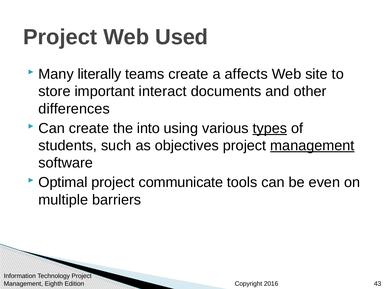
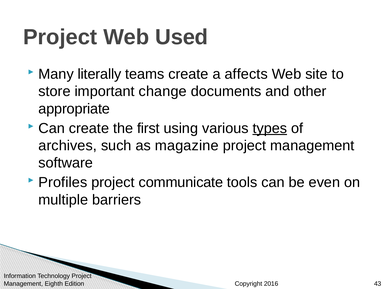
interact: interact -> change (163, 91)
differences: differences -> appropriate (74, 109)
into: into -> first (148, 128)
students: students -> archives (68, 145)
objectives: objectives -> magazine (187, 145)
management underline: present -> none (312, 145)
Optimal: Optimal -> Profiles (63, 182)
